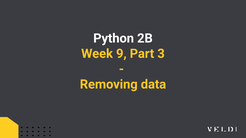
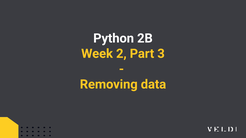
9: 9 -> 2 (121, 54)
